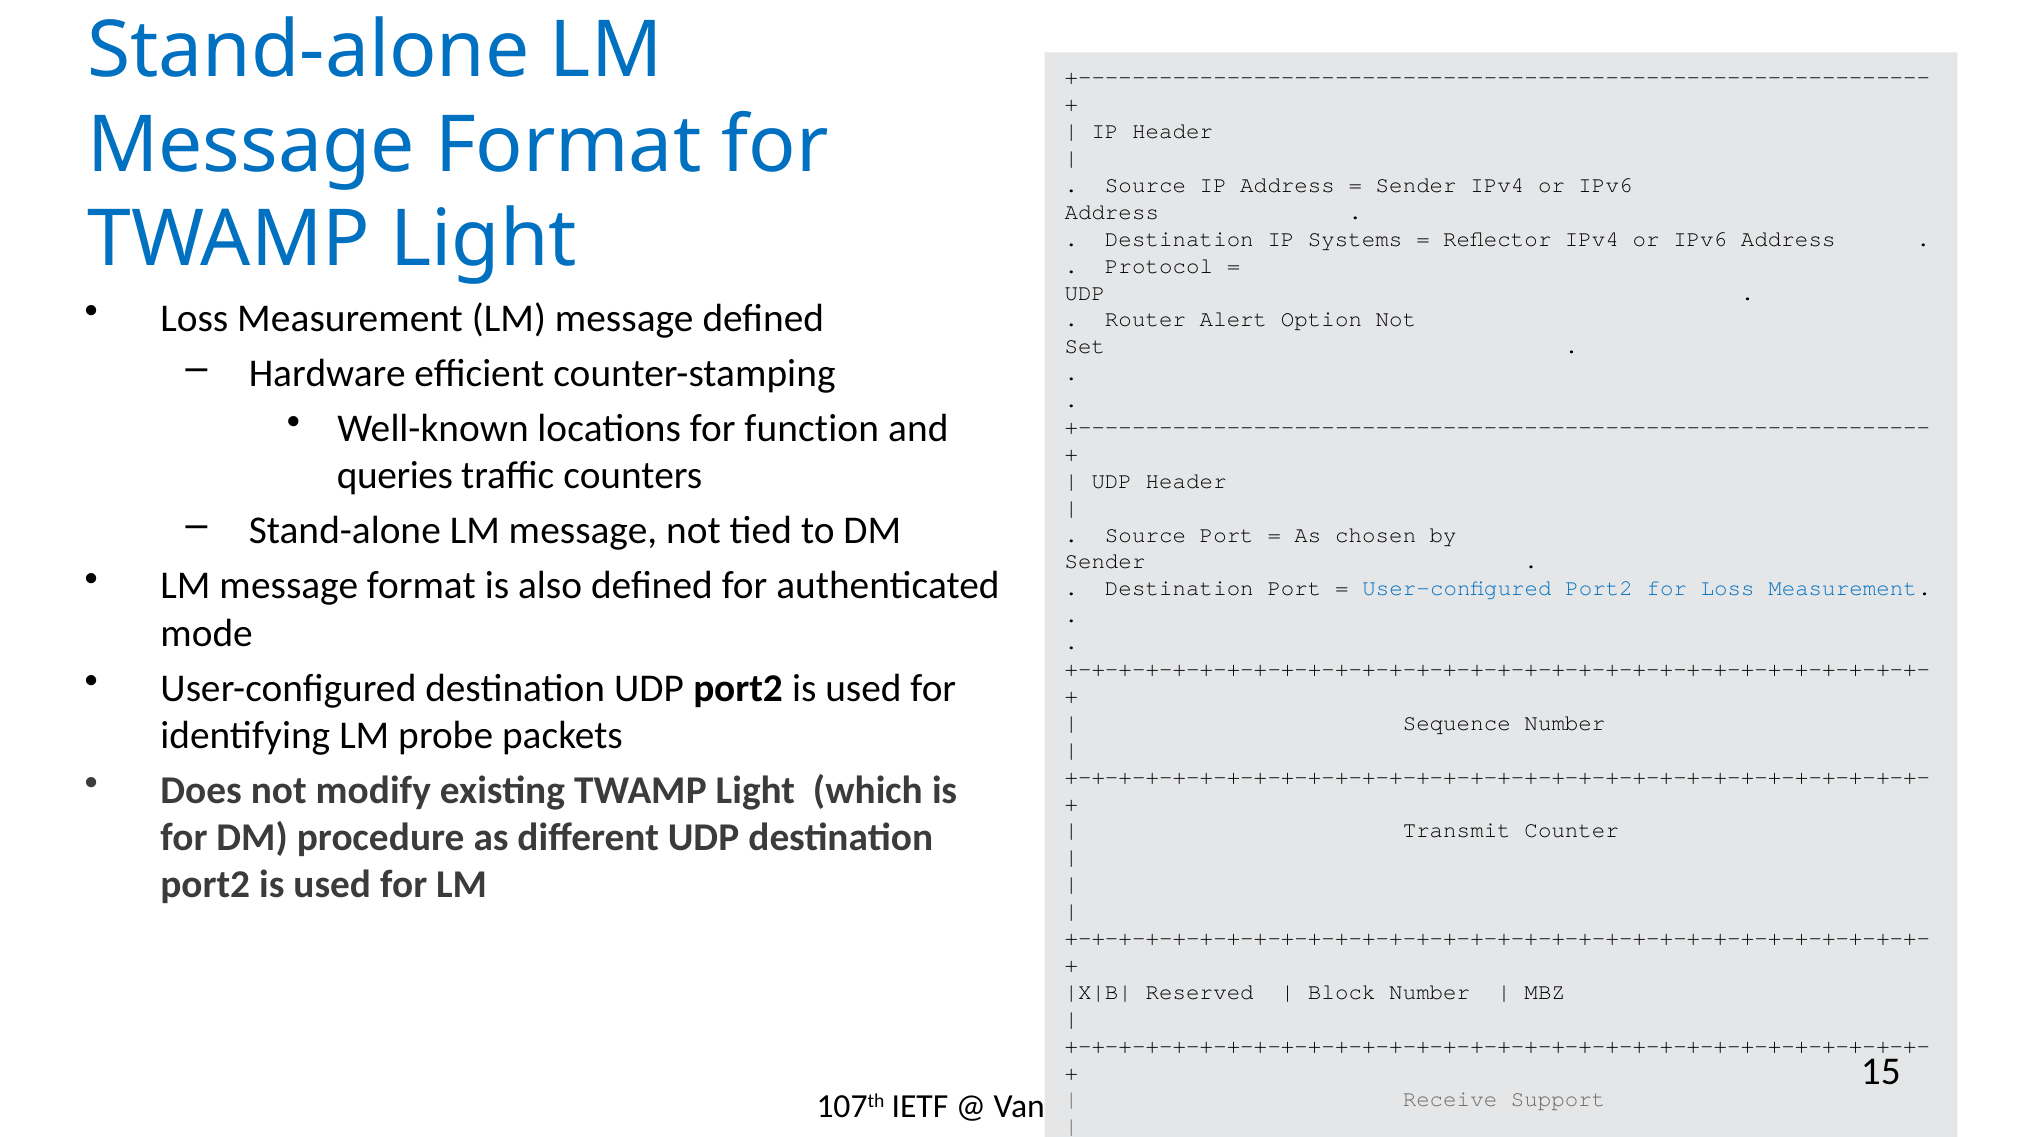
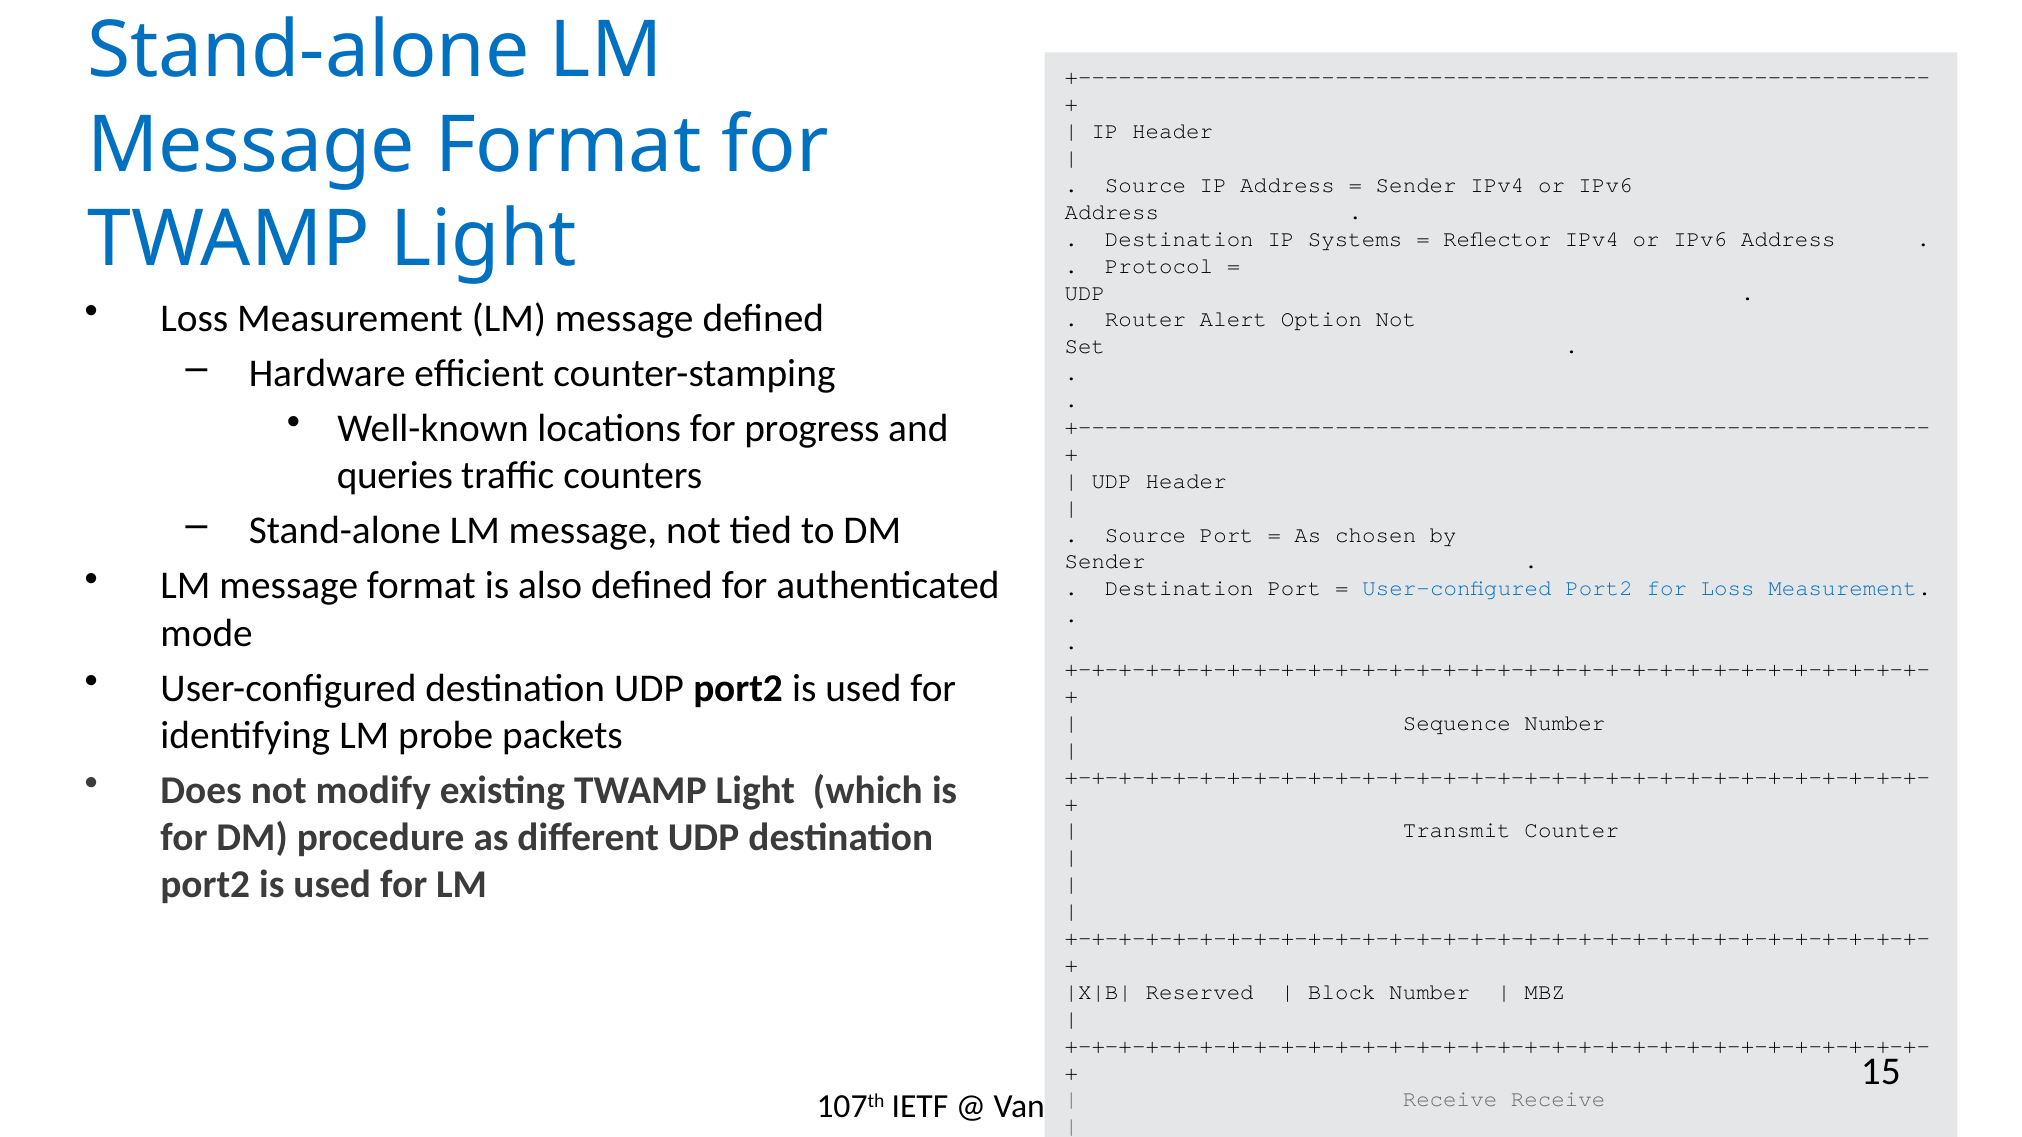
function: function -> progress (812, 429)
Receive Support: Support -> Receive (1558, 1100)
